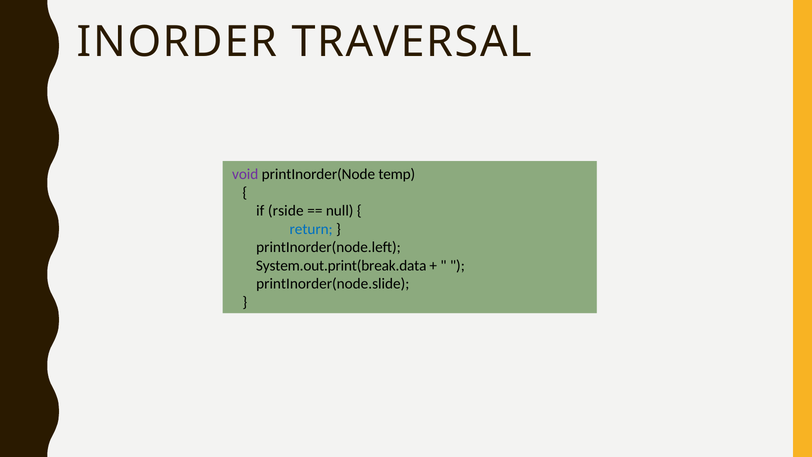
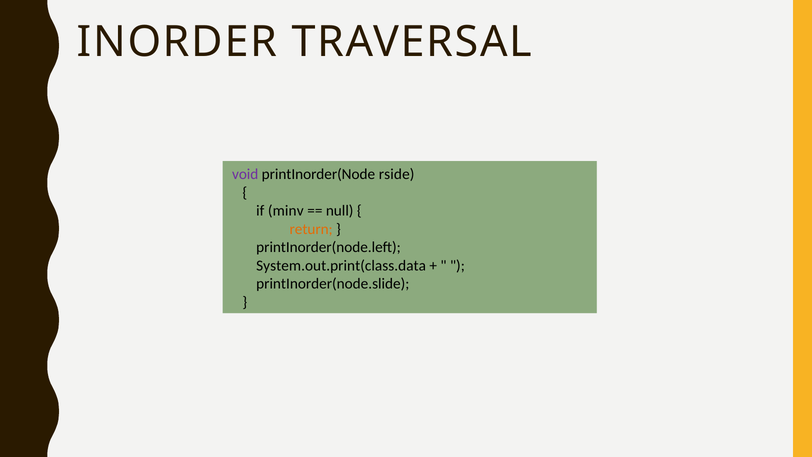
temp: temp -> rside (397, 174)
rside: rside -> minv (286, 211)
return colour: blue -> orange (311, 229)
System.out.print(break.data: System.out.print(break.data -> System.out.print(class.data (341, 265)
